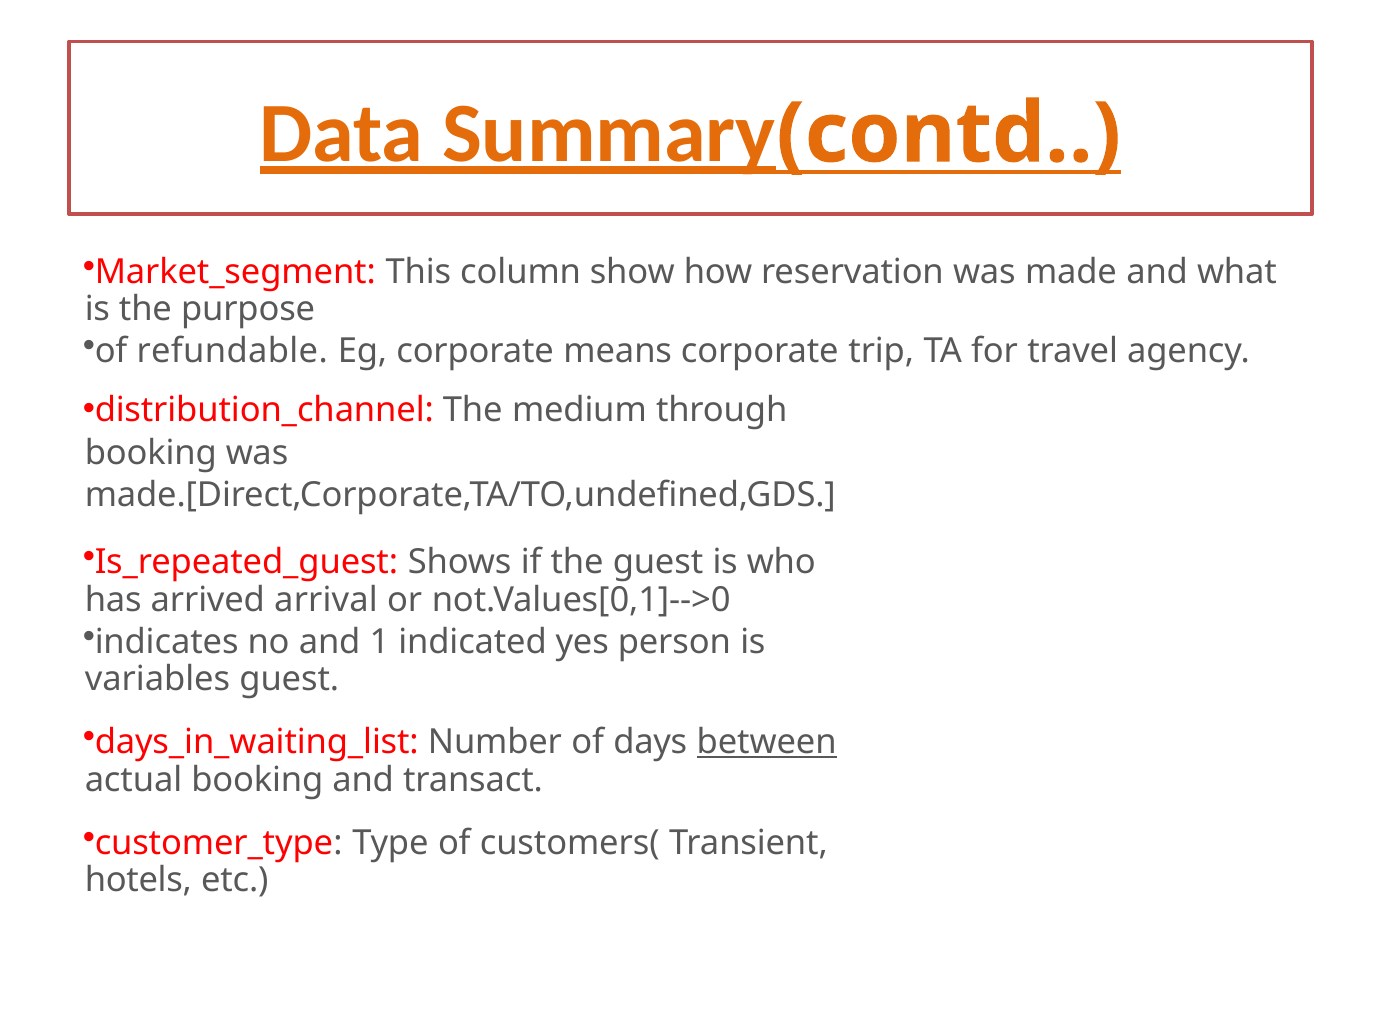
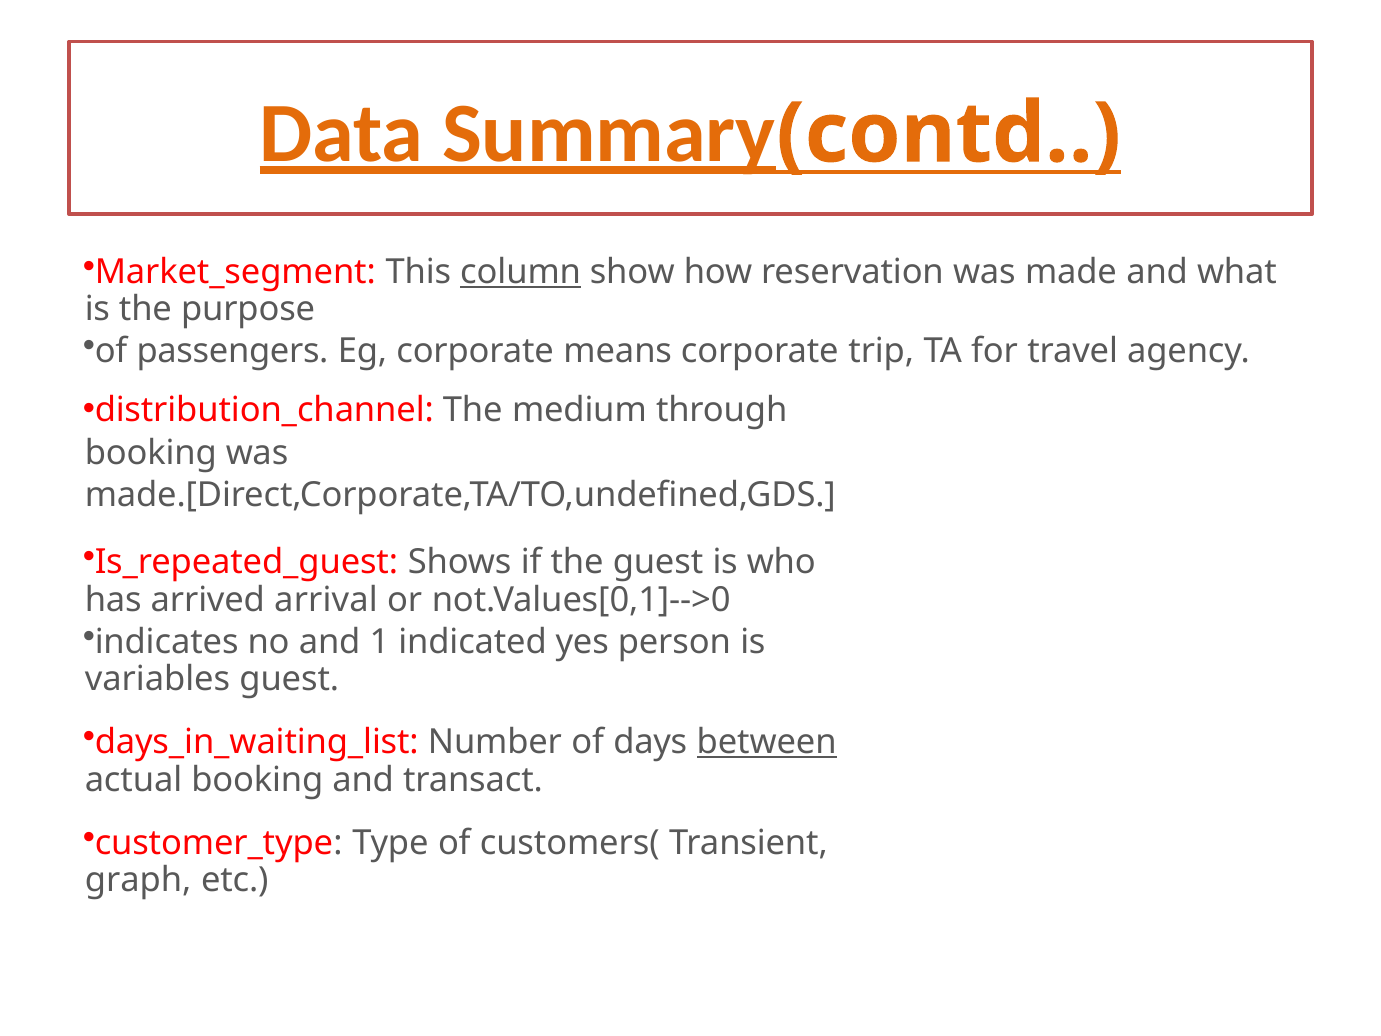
column underline: none -> present (521, 272)
refundable: refundable -> passengers (233, 351)
hotels: hotels -> graph (138, 880)
